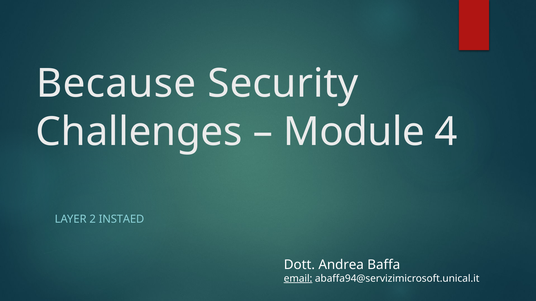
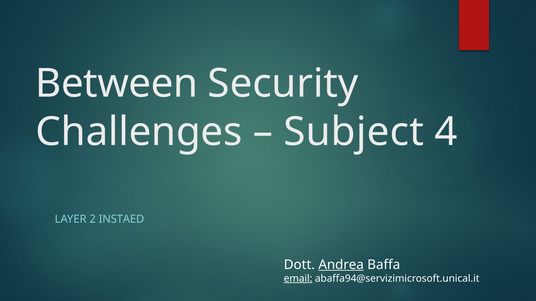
Because: Because -> Between (117, 84)
Module: Module -> Subject (354, 132)
Andrea underline: none -> present (341, 265)
